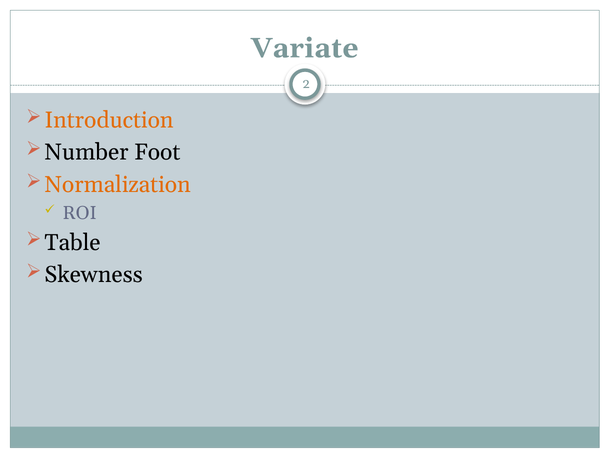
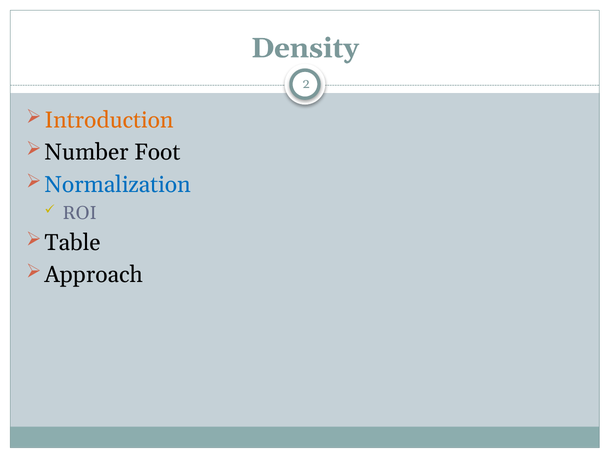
Variate: Variate -> Density (305, 48)
Normalization colour: orange -> blue (118, 184)
Skewness: Skewness -> Approach (94, 275)
